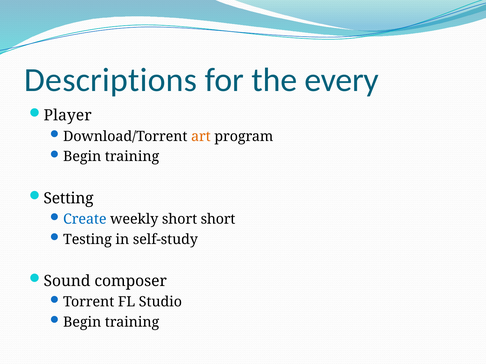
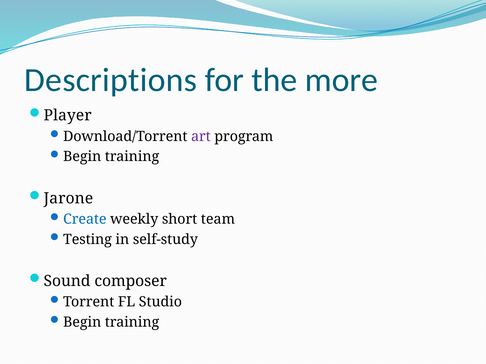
every: every -> more (341, 80)
art colour: orange -> purple (201, 137)
Setting: Setting -> Jarone (68, 199)
short short: short -> team (218, 219)
